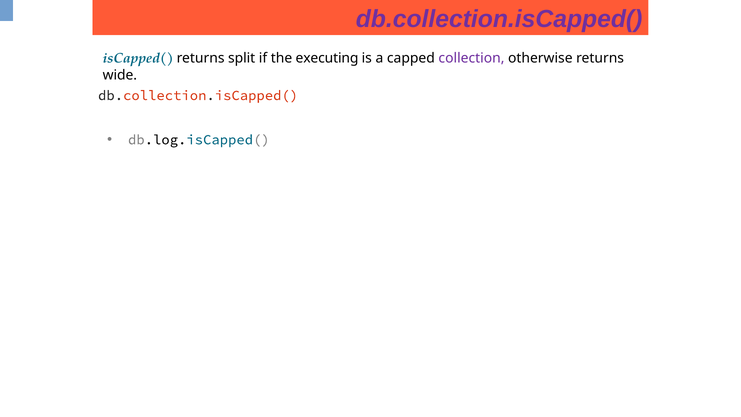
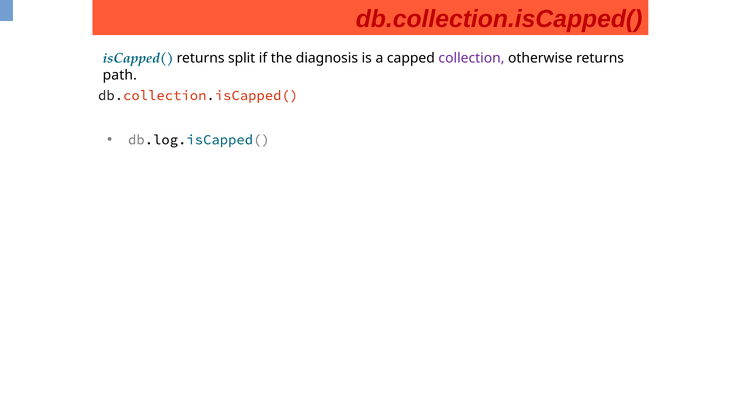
db.collection.isCapped( colour: purple -> red (499, 19)
executing: executing -> diagnosis (327, 58)
wide: wide -> path (120, 75)
